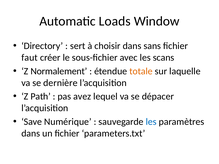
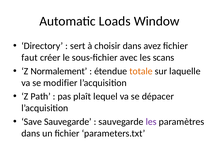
sans: sans -> avez (152, 46)
dernière: dernière -> modifier (60, 83)
avez: avez -> plaît (82, 97)
Save Numérique: Numérique -> Sauvegarde (68, 122)
les colour: blue -> purple (151, 122)
